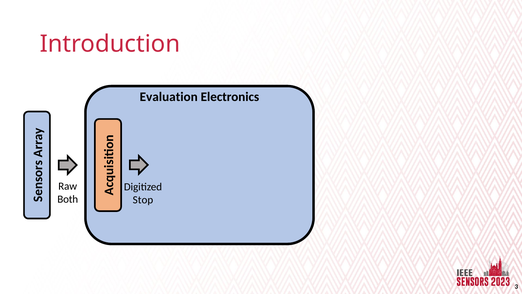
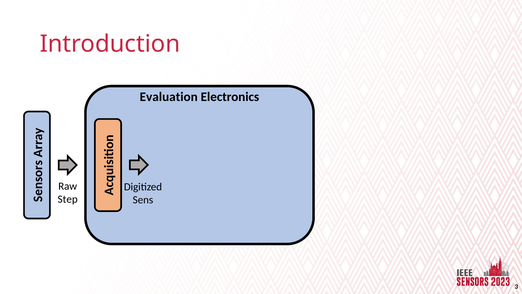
Both: Both -> Step (68, 199)
Stop: Stop -> Sens (143, 200)
